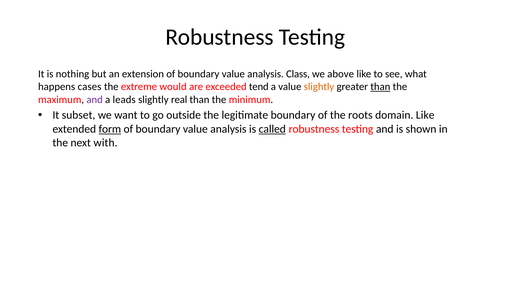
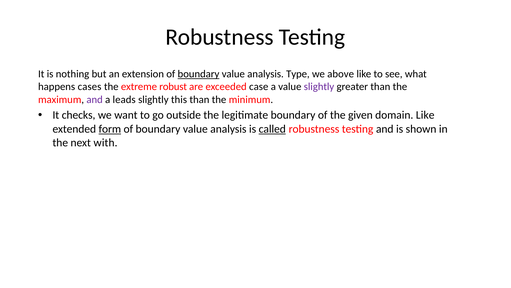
boundary underline: none -> present (199, 74)
Class: Class -> Type (298, 74)
would: would -> robust (173, 87)
tend: tend -> case (259, 87)
slightly colour: orange -> purple (319, 87)
than underline: present -> none (380, 87)
real: real -> this (179, 99)
subset: subset -> checks (79, 115)
roots: roots -> given (360, 115)
